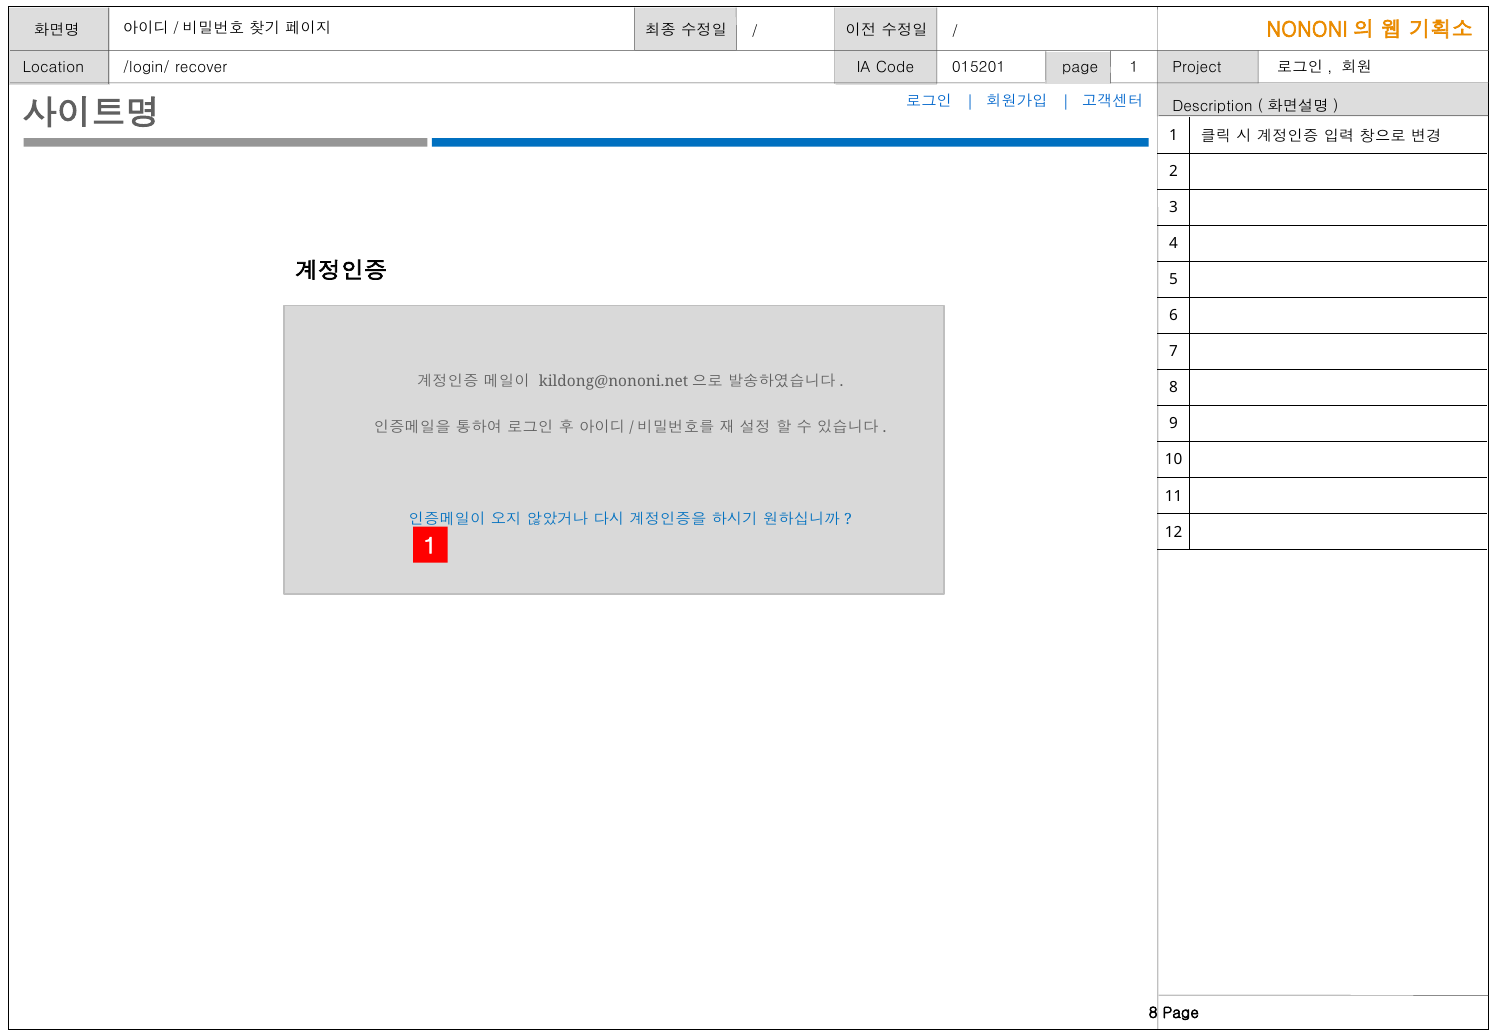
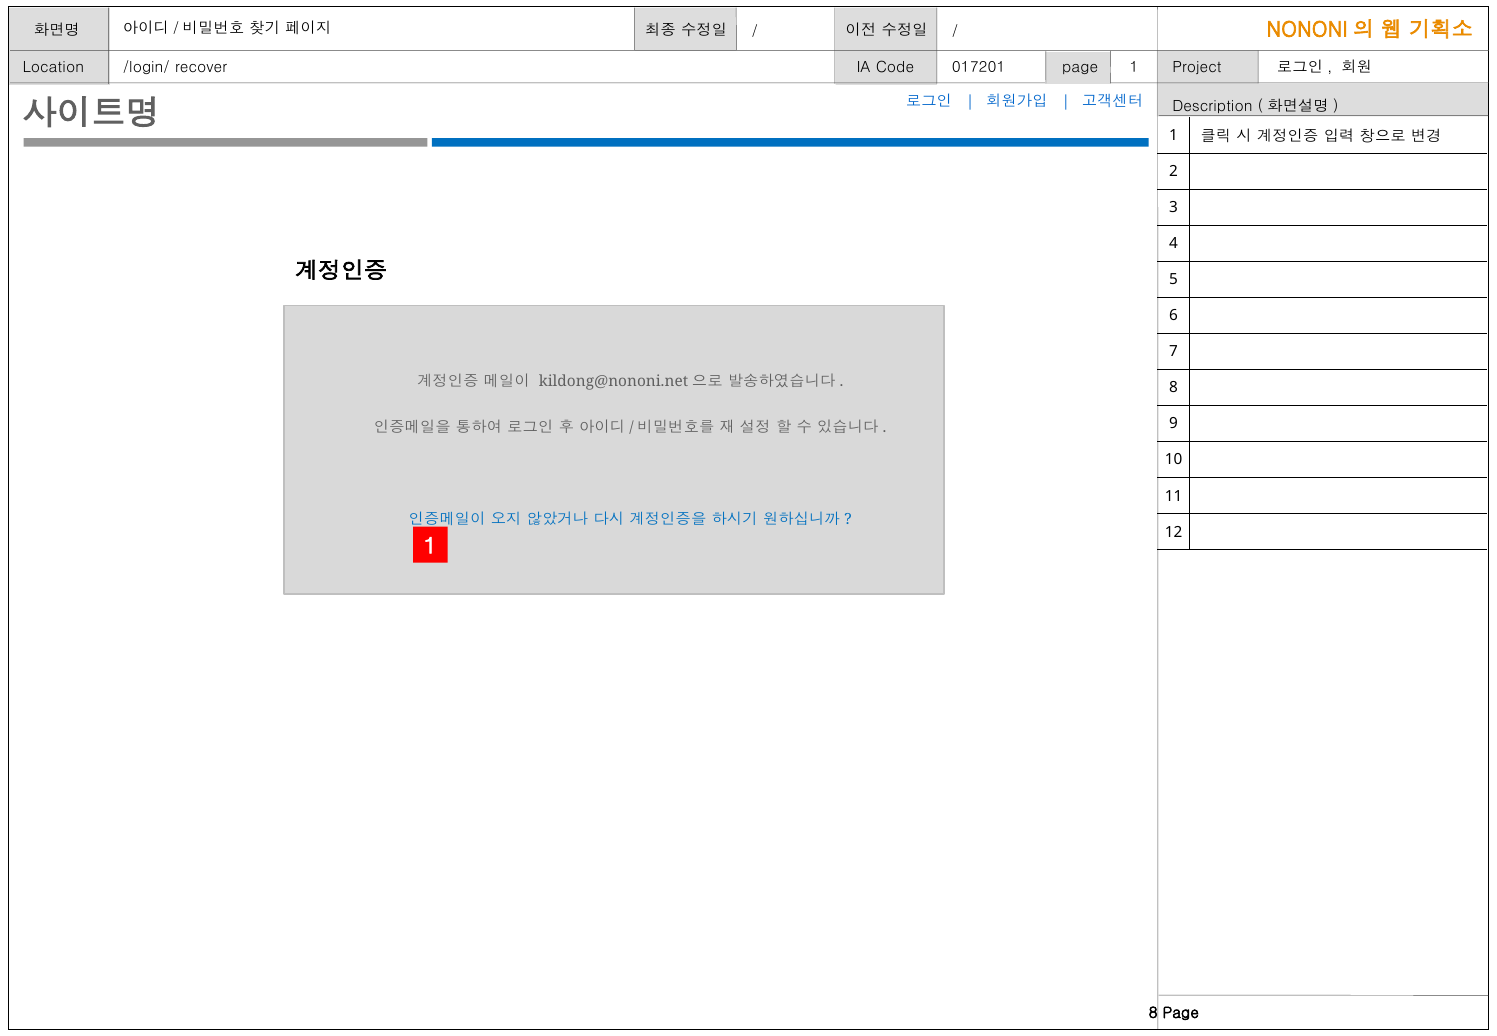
015201: 015201 -> 017201 (979, 68)
